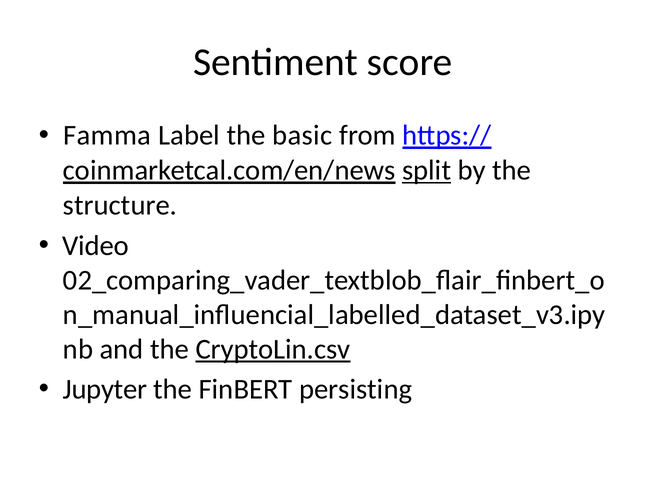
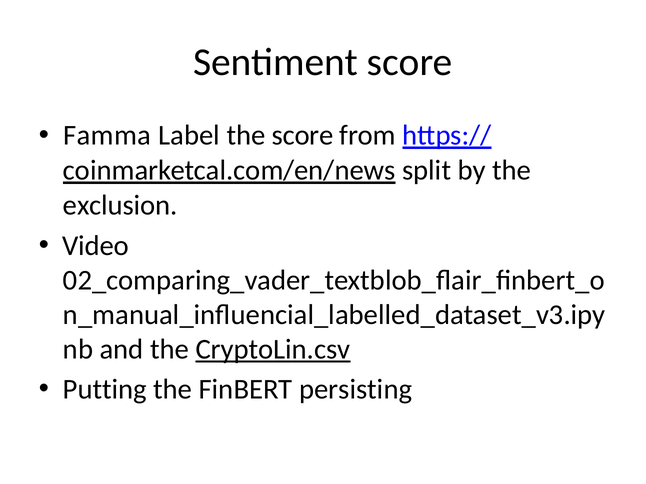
the basic: basic -> score (303, 136)
split underline: present -> none (427, 171)
structure: structure -> exclusion (120, 206)
Jupyter: Jupyter -> Putting (105, 390)
